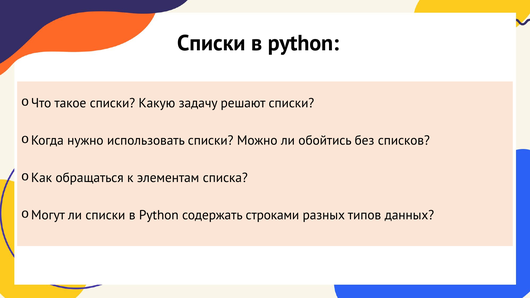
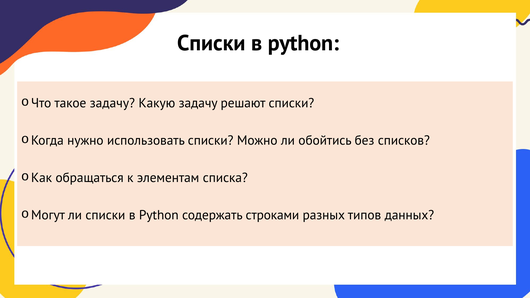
такое списки: списки -> задачу (112, 103)
